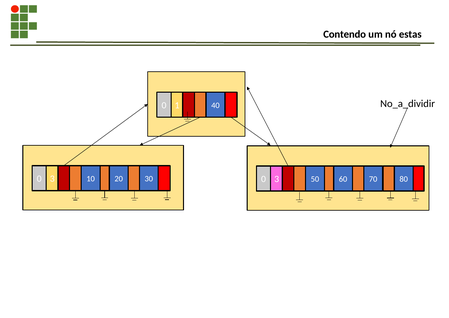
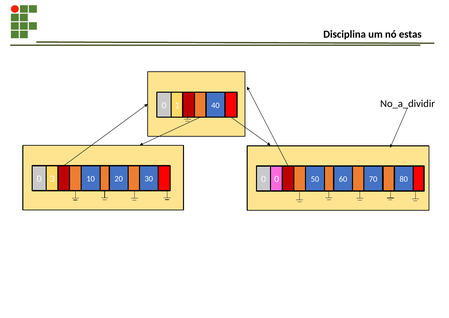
Contendo: Contendo -> Disciplina (345, 34)
30 3: 3 -> 0 (277, 179)
